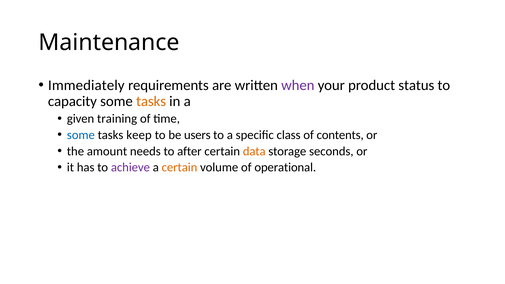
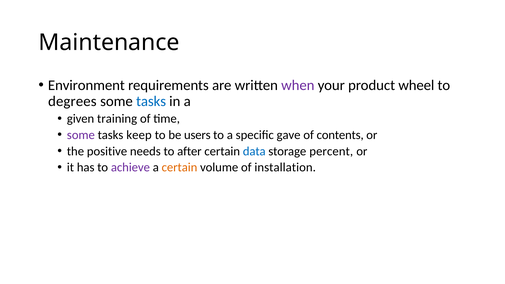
Immediately: Immediately -> Environment (86, 85)
status: status -> wheel (416, 85)
capacity: capacity -> degrees (72, 101)
tasks colour: orange -> blue (151, 101)
some colour: blue -> purple (81, 135)
class: class -> gave (289, 135)
amount: amount -> positive (107, 151)
data colour: orange -> blue (254, 151)
seconds: seconds -> percent (331, 151)
operational: operational -> installation (285, 167)
